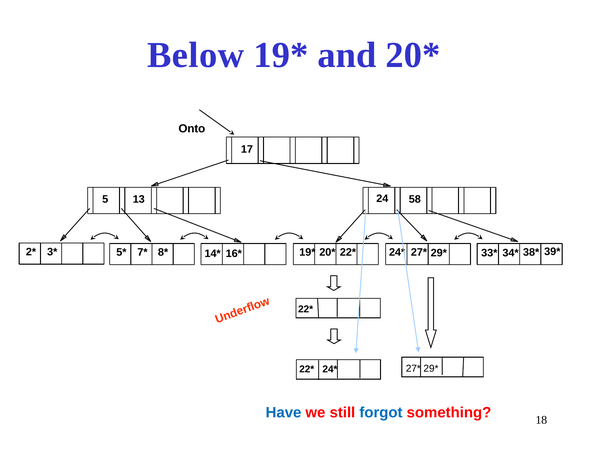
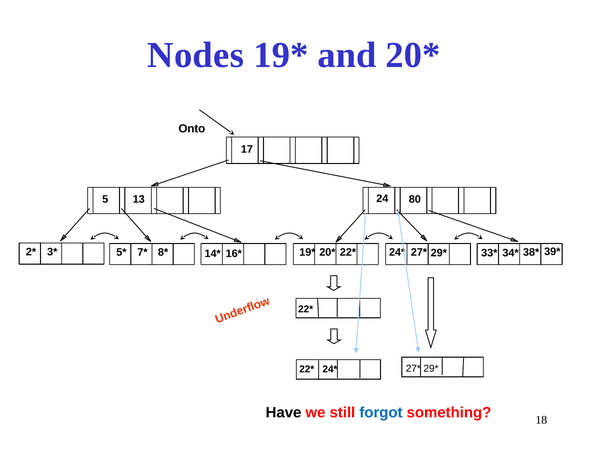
Below: Below -> Nodes (196, 55)
58: 58 -> 80 (415, 199)
Have colour: blue -> black (284, 412)
